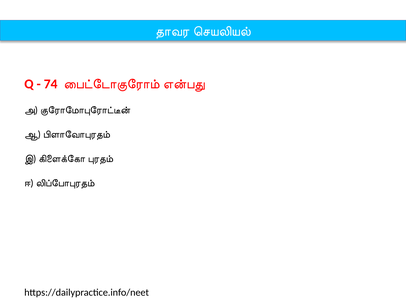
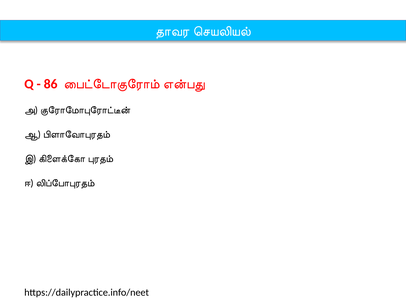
74: 74 -> 86 (51, 84)
